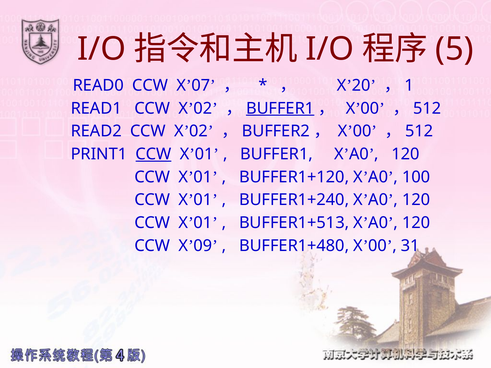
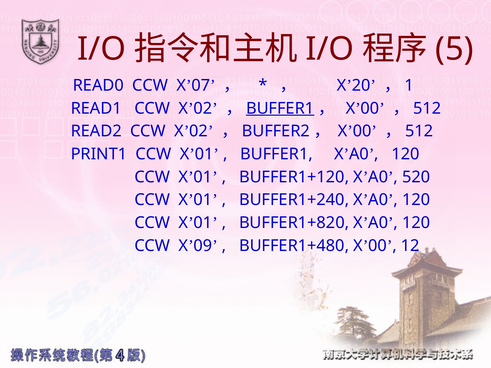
CCW underline: present -> none (154, 154)
100: 100 -> 520 (416, 177)
BUFFER1+513: BUFFER1+513 -> BUFFER1+820 (294, 223)
31: 31 -> 12 (410, 246)
